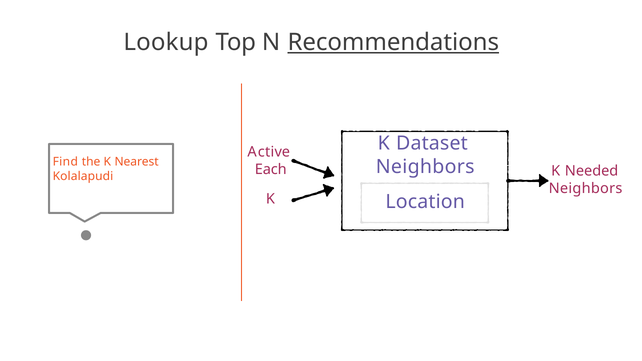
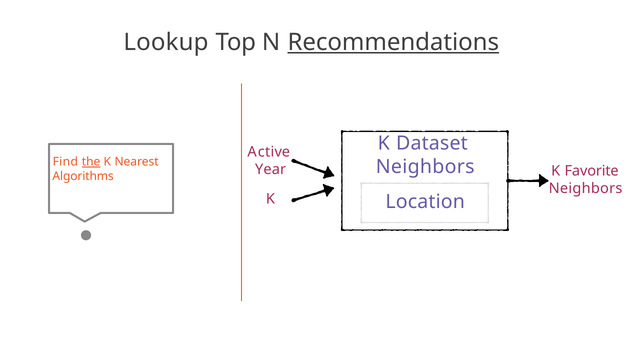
the underline: none -> present (91, 162)
Each: Each -> Year (271, 170)
Needed: Needed -> Favorite (592, 171)
Kolalapudi: Kolalapudi -> Algorithms (83, 176)
